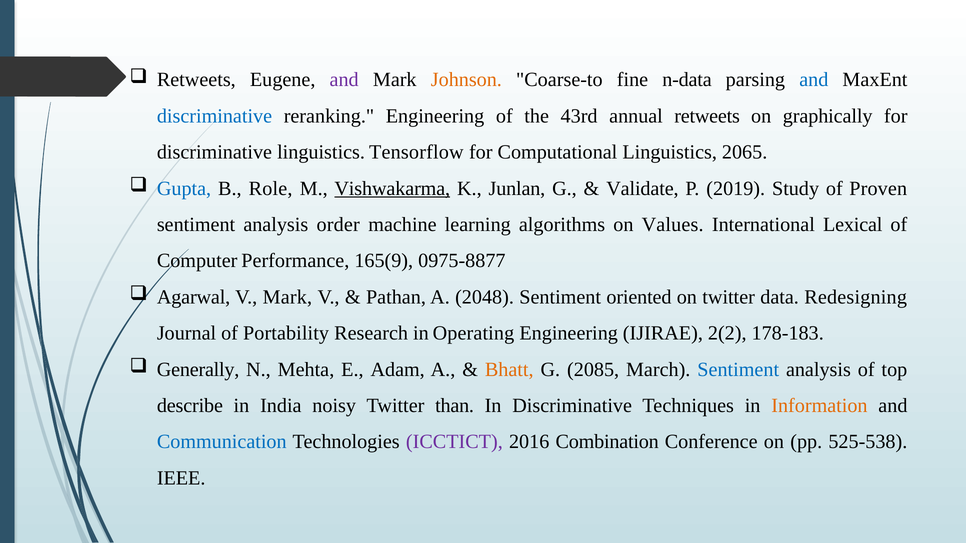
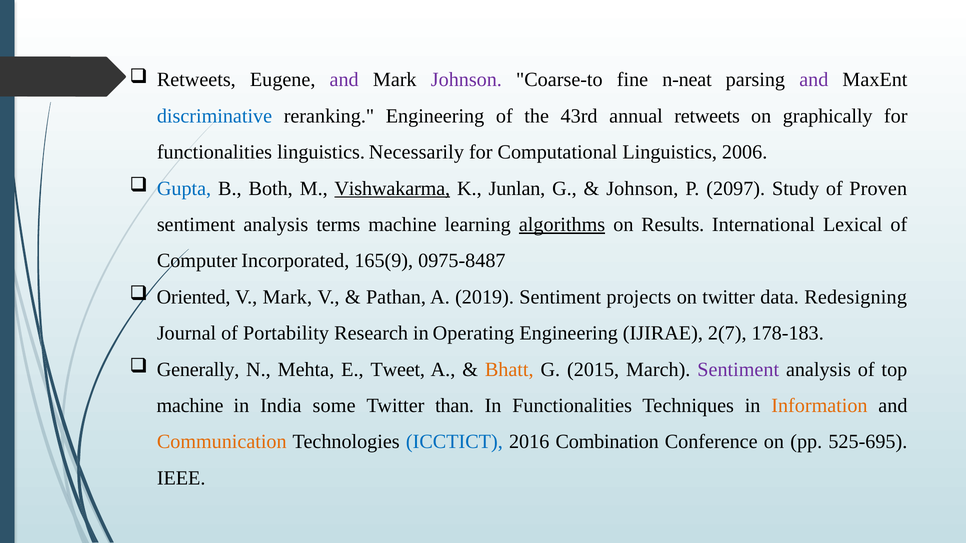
Johnson colour: orange -> purple (466, 80)
n-data: n-data -> n-neat (687, 80)
and colour: blue -> purple (814, 80)
discriminative: discriminative -> functionalities (214, 152)
Tensorflow: Tensorflow -> Necessarily (416, 152)
2065: 2065 -> 2006 (745, 152)
Role: Role -> Both (271, 189)
Validate: Validate -> Johnson (642, 189)
2019: 2019 -> 2097 (736, 189)
order: order -> terms (338, 225)
algorithms underline: none -> present (562, 225)
Values: Values -> Results (673, 225)
Performance: Performance -> Incorporated (295, 261)
0975-8877: 0975-8877 -> 0975-8487 (462, 261)
Agarwal: Agarwal -> Oriented (194, 297)
2048: 2048 -> 2019 (485, 297)
oriented: oriented -> projects (639, 297)
2(2: 2(2 -> 2(7 (727, 333)
Adam: Adam -> Tweet (398, 370)
2085: 2085 -> 2015 (593, 370)
Sentiment colour: blue -> purple (738, 370)
describe: describe -> machine (190, 406)
noisy: noisy -> some (334, 406)
In Discriminative: Discriminative -> Functionalities (572, 406)
Communication colour: blue -> orange (222, 442)
ICCTICT colour: purple -> blue (454, 442)
525-538: 525-538 -> 525-695 (868, 442)
